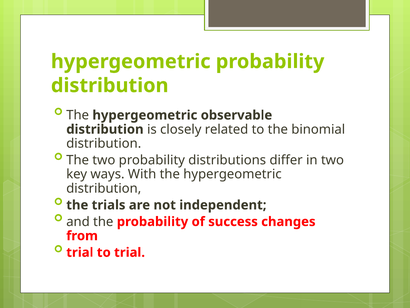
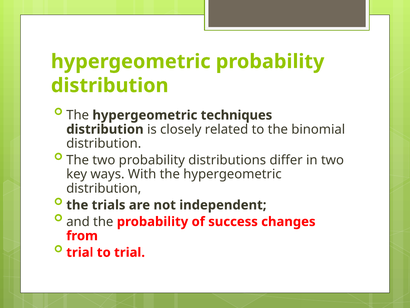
observable: observable -> techniques (236, 115)
